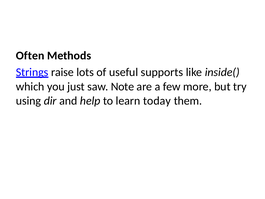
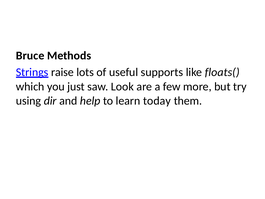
Often: Often -> Bruce (30, 56)
inside(: inside( -> floats( (222, 72)
Note: Note -> Look (122, 86)
